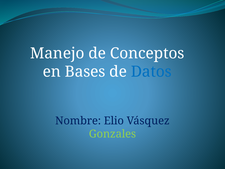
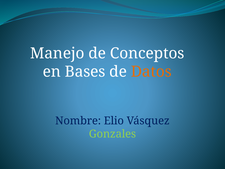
Datos colour: blue -> orange (151, 72)
